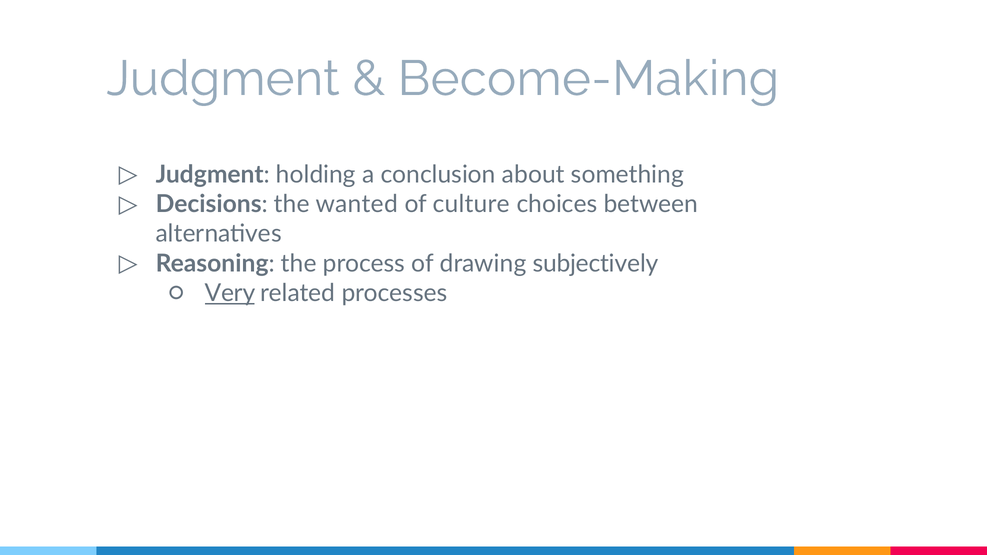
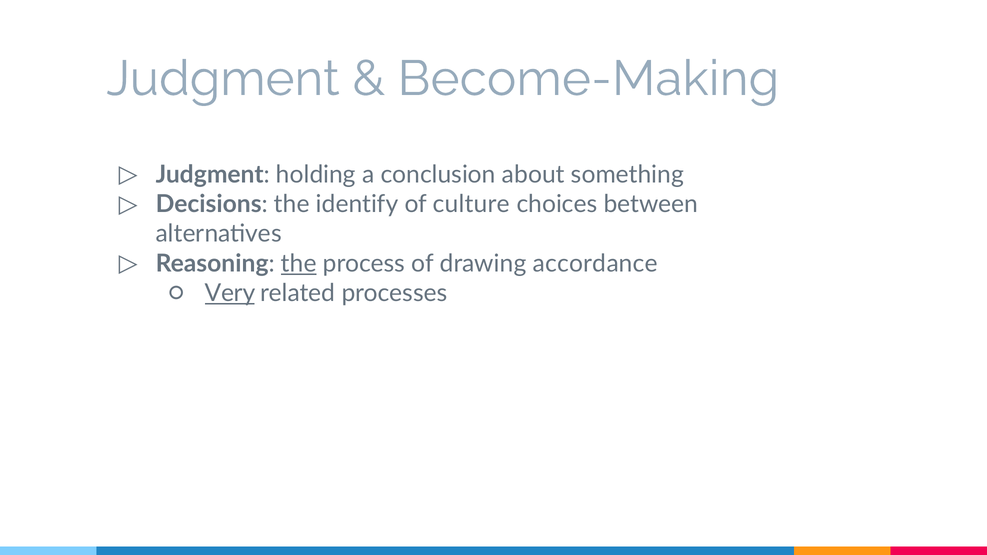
wanted: wanted -> identify (357, 204)
the underline: none -> present (299, 264)
subjectively: subjectively -> accordance (595, 264)
